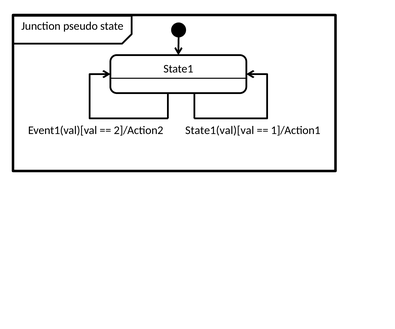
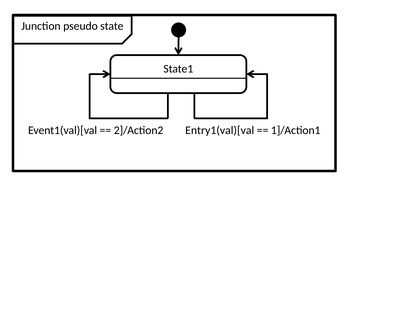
State1(val)[val: State1(val)[val -> Entry1(val)[val (220, 130)
